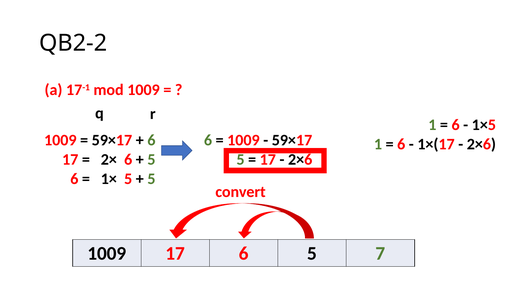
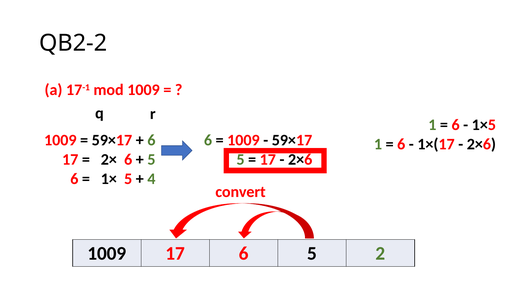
5: 5 -> 4 (151, 179)
7: 7 -> 2 (380, 253)
